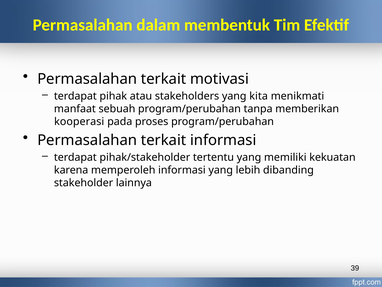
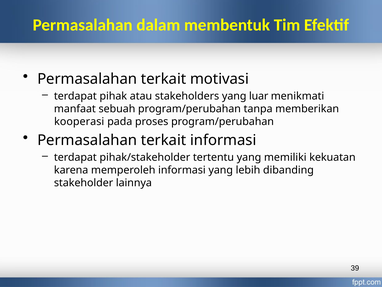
kita: kita -> luar (259, 96)
